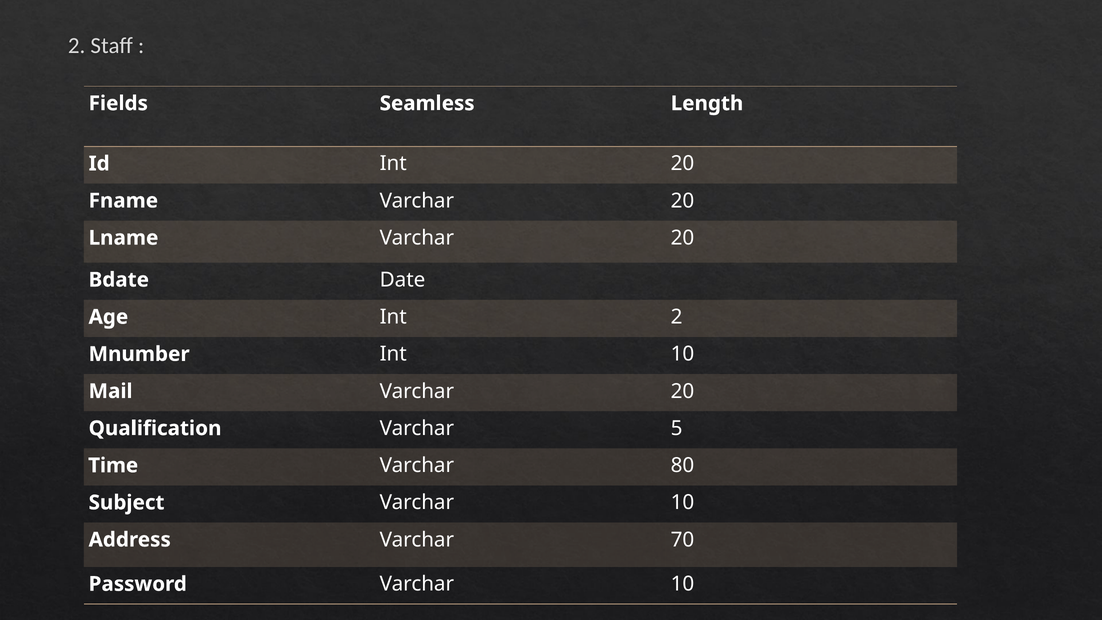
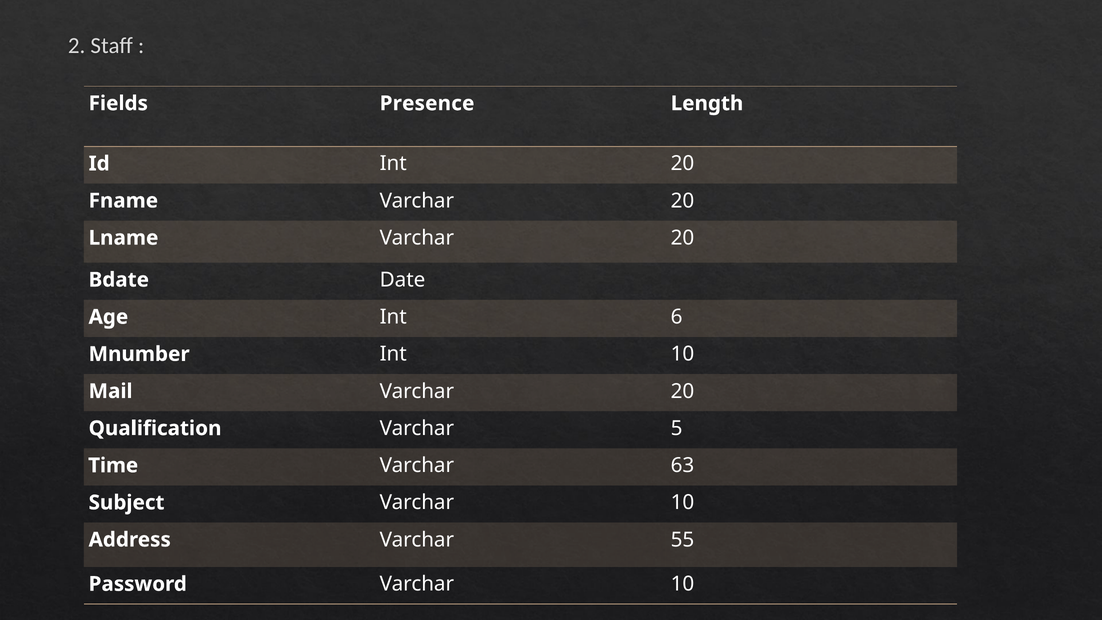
Seamless: Seamless -> Presence (427, 103)
Int 2: 2 -> 6 (677, 317)
80: 80 -> 63 (683, 465)
70: 70 -> 55 (683, 540)
